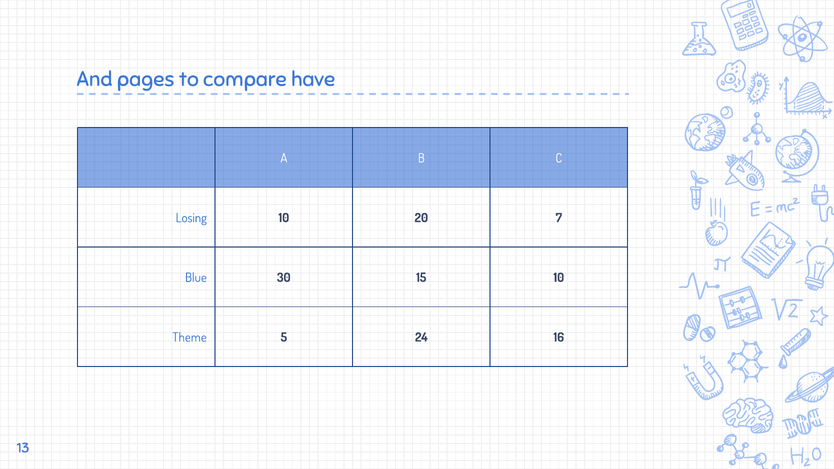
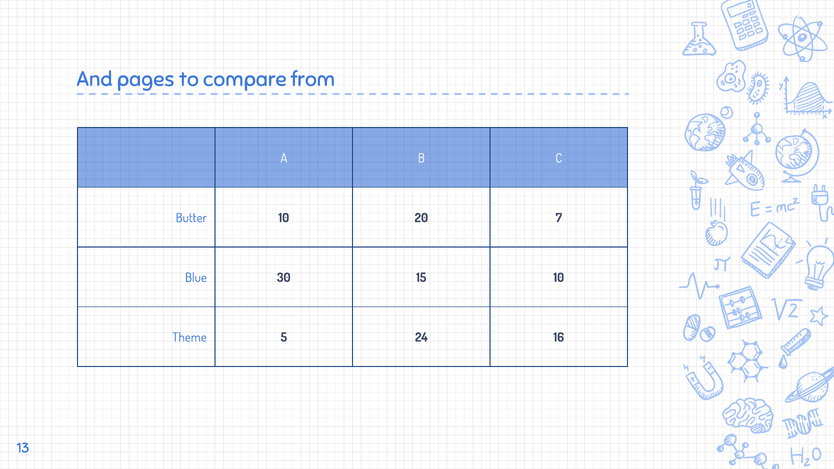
have: have -> from (313, 79)
Losing: Losing -> Butter (191, 218)
